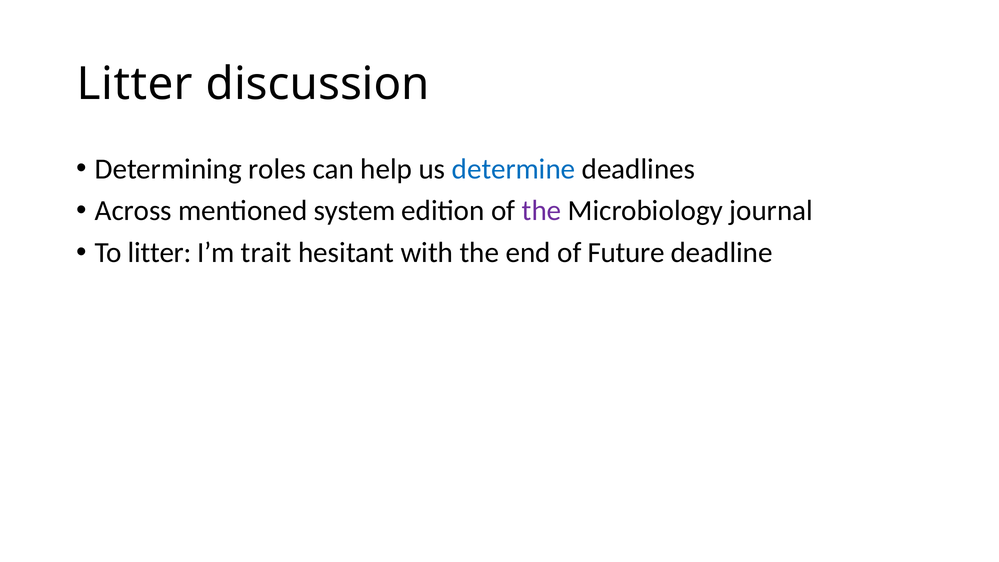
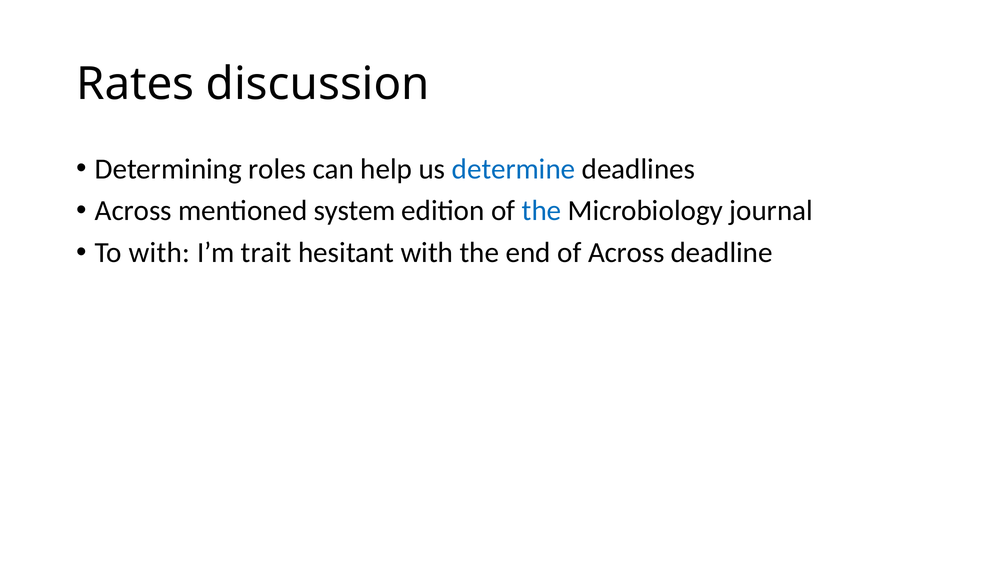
Litter: Litter -> Rates (135, 84)
the colour: purple -> blue (542, 211)
To litter: litter -> with (159, 253)
of Future: Future -> Across (626, 253)
